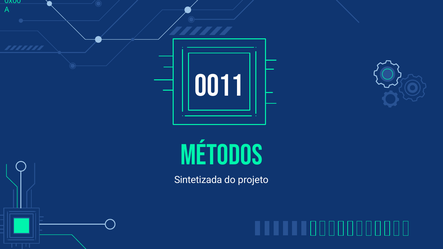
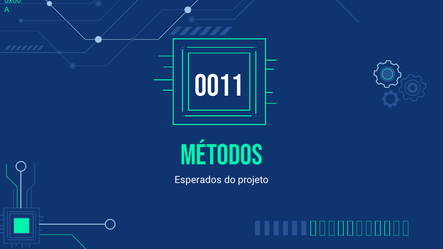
Sintetizada: Sintetizada -> Esperados (198, 180)
